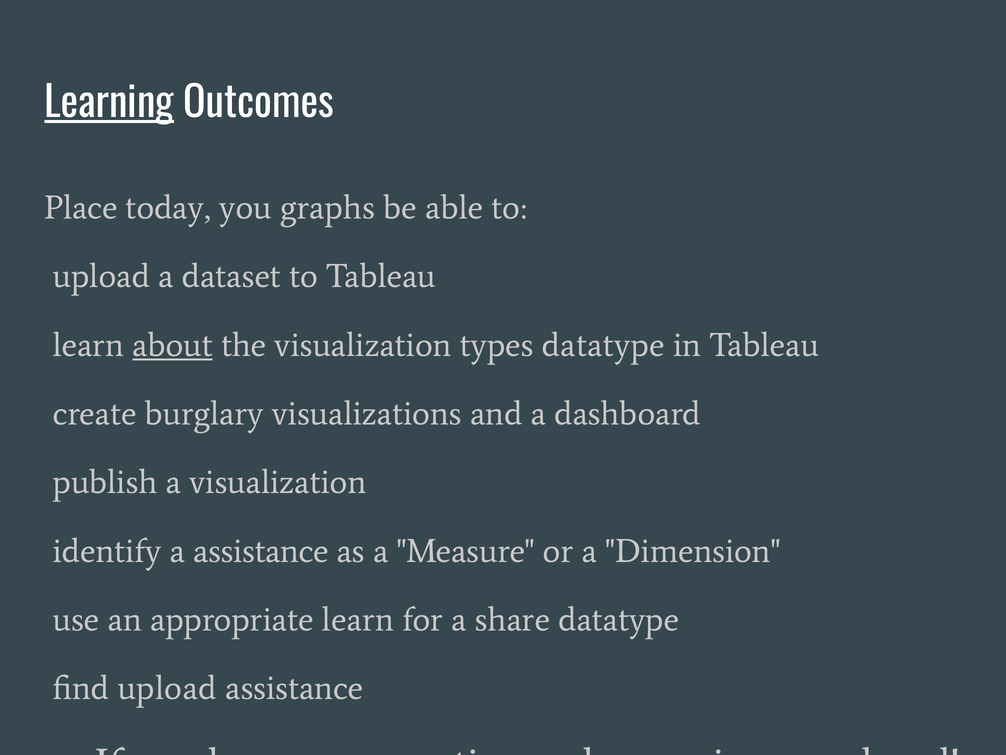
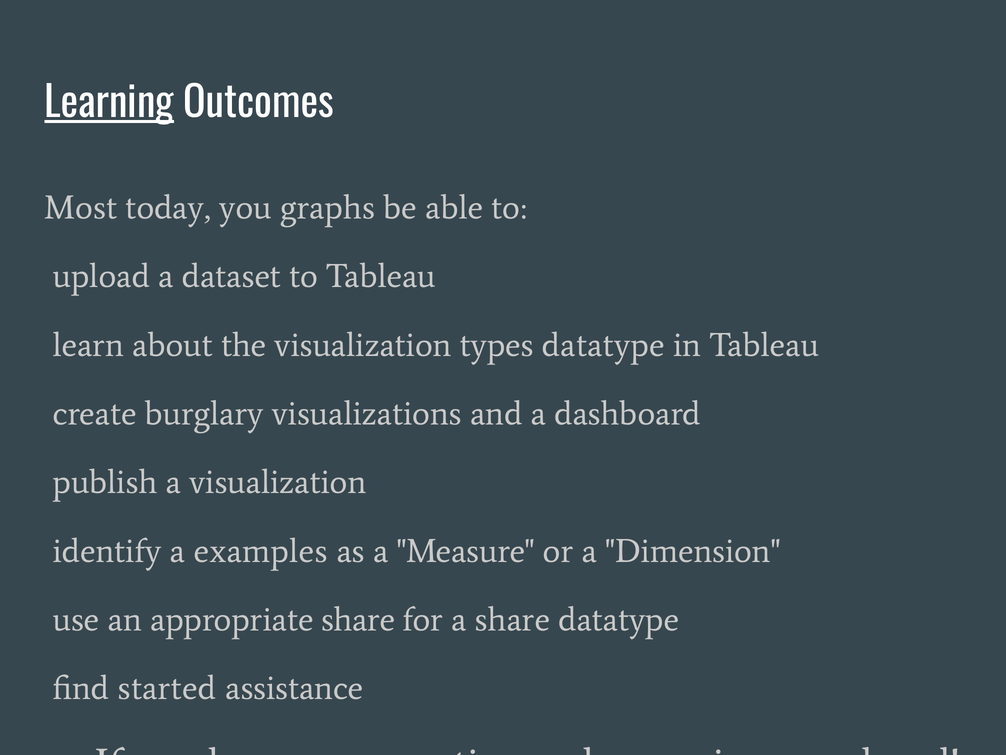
Place: Place -> Most (81, 208)
about underline: present -> none (173, 345)
a assistance: assistance -> examples (261, 551)
appropriate learn: learn -> share (358, 619)
find upload: upload -> started (167, 688)
